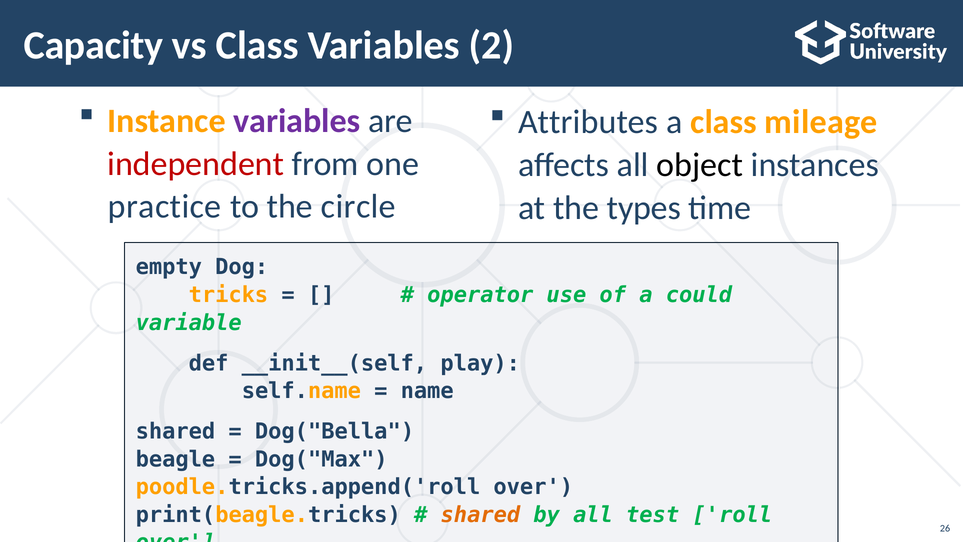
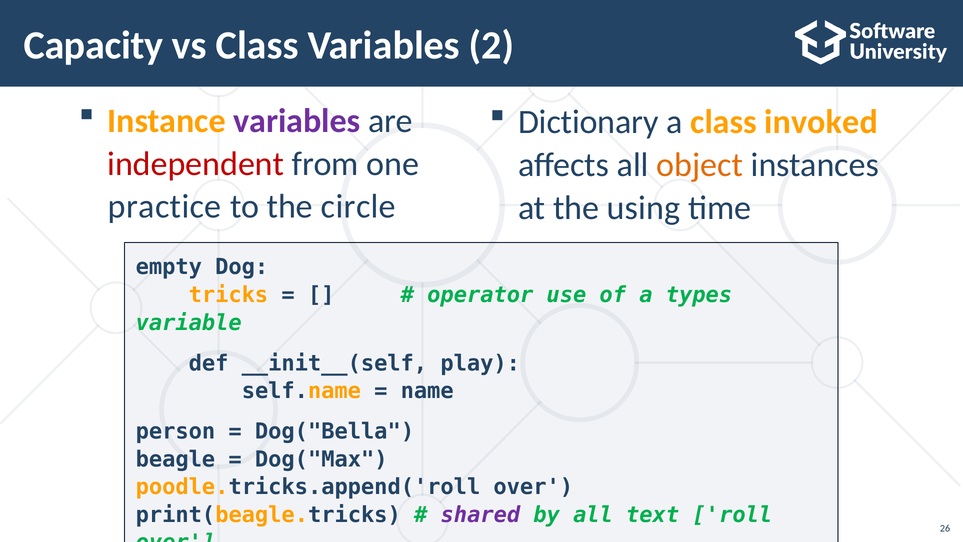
Attributes: Attributes -> Dictionary (588, 122)
mileage: mileage -> invoked (821, 122)
object colour: black -> orange (700, 165)
types: types -> using (644, 208)
could: could -> types (699, 295)
shared: shared -> person (175, 431)
shared colour: orange -> purple (480, 515)
test: test -> text (653, 515)
